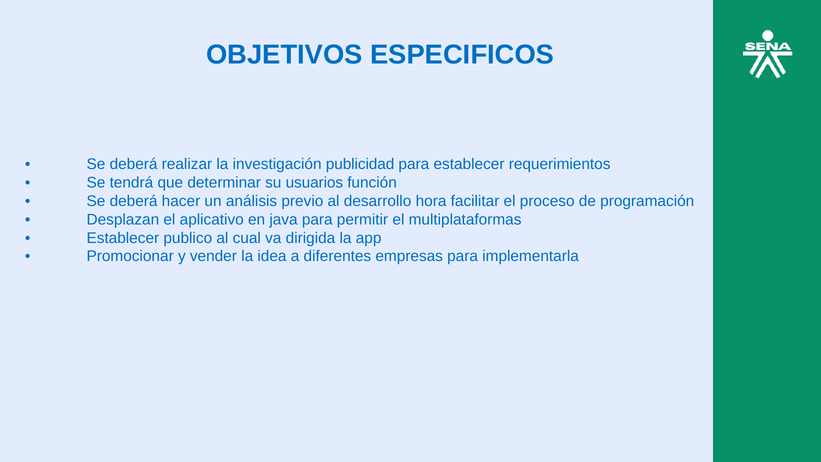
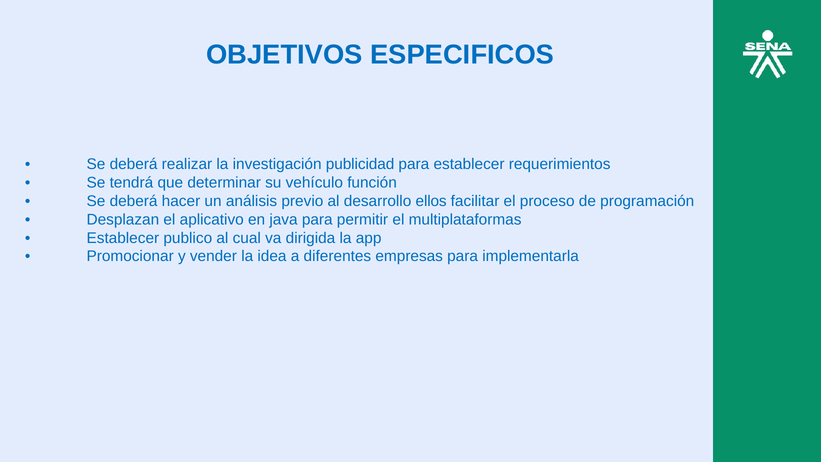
usuarios: usuarios -> vehículo (314, 182)
hora: hora -> ellos (431, 201)
